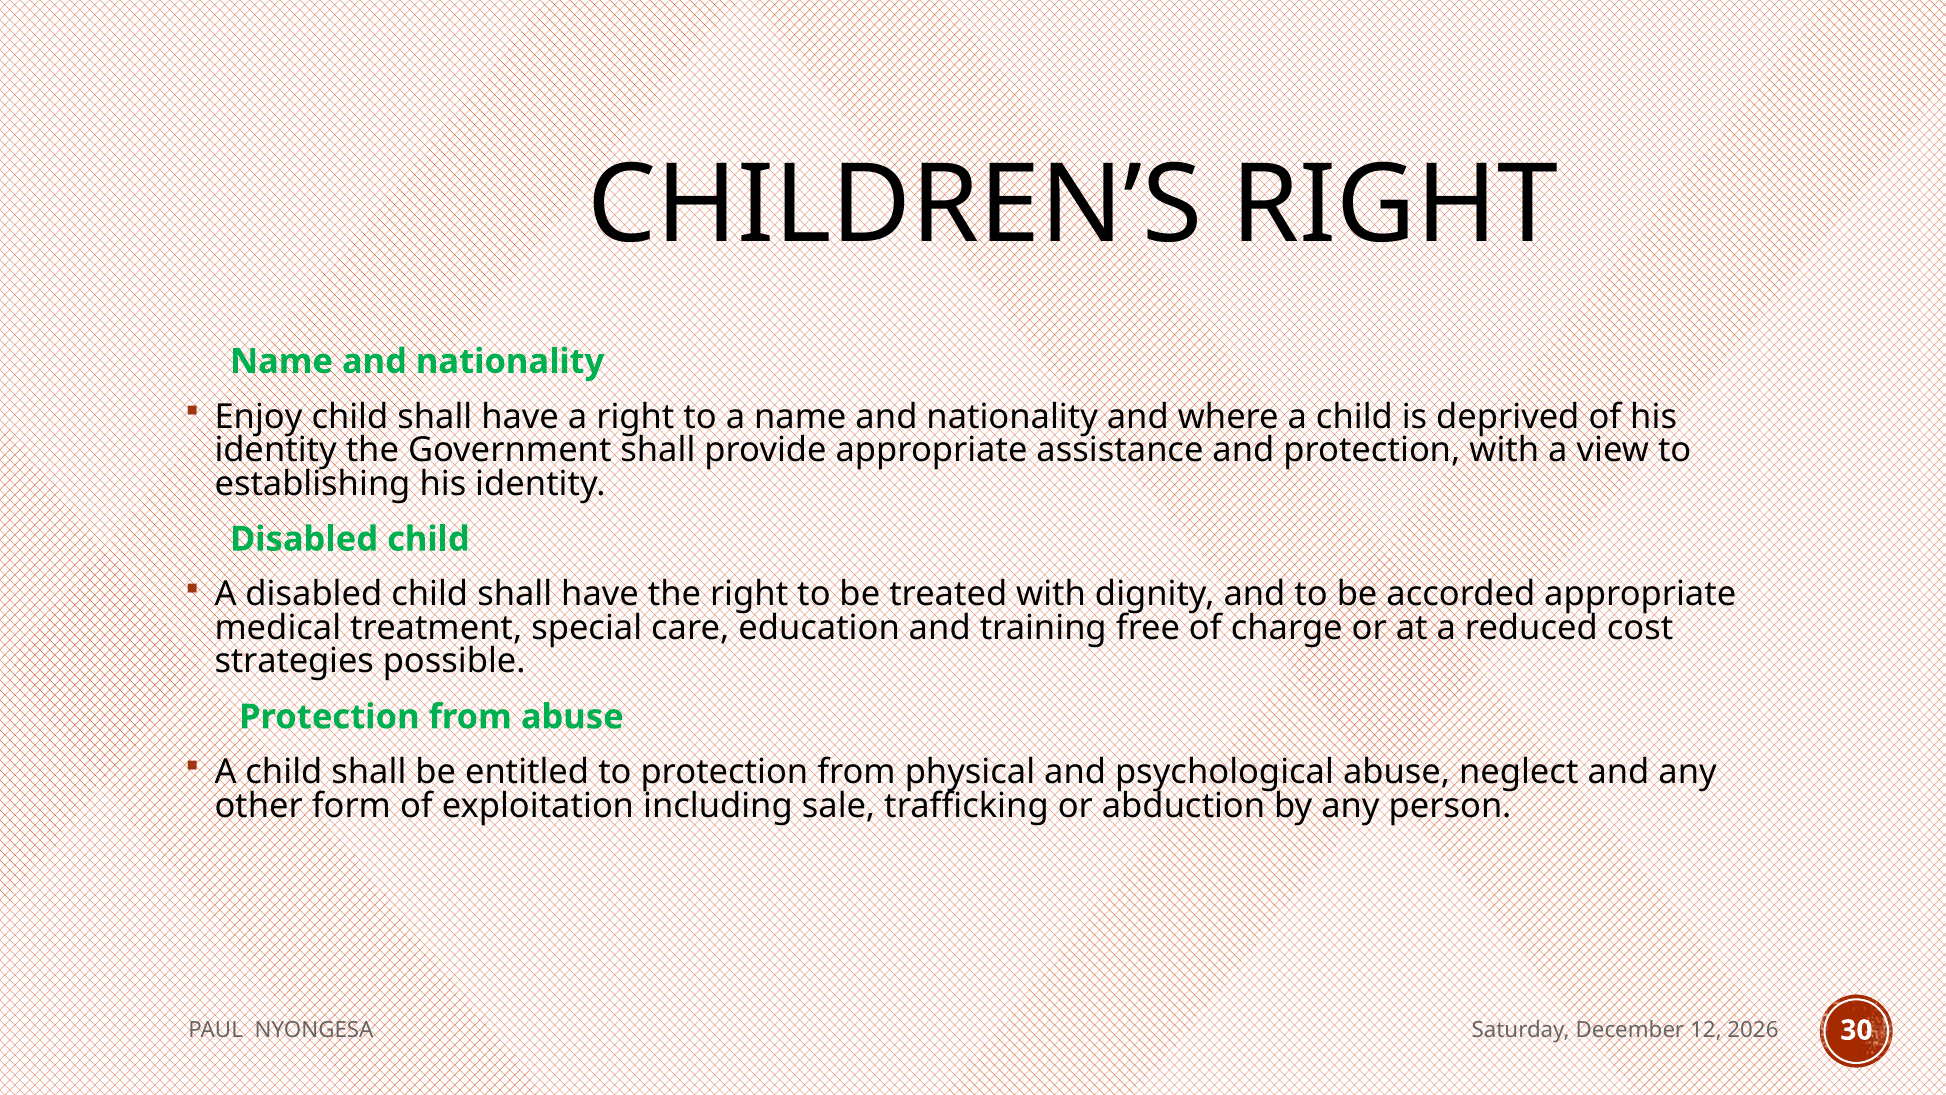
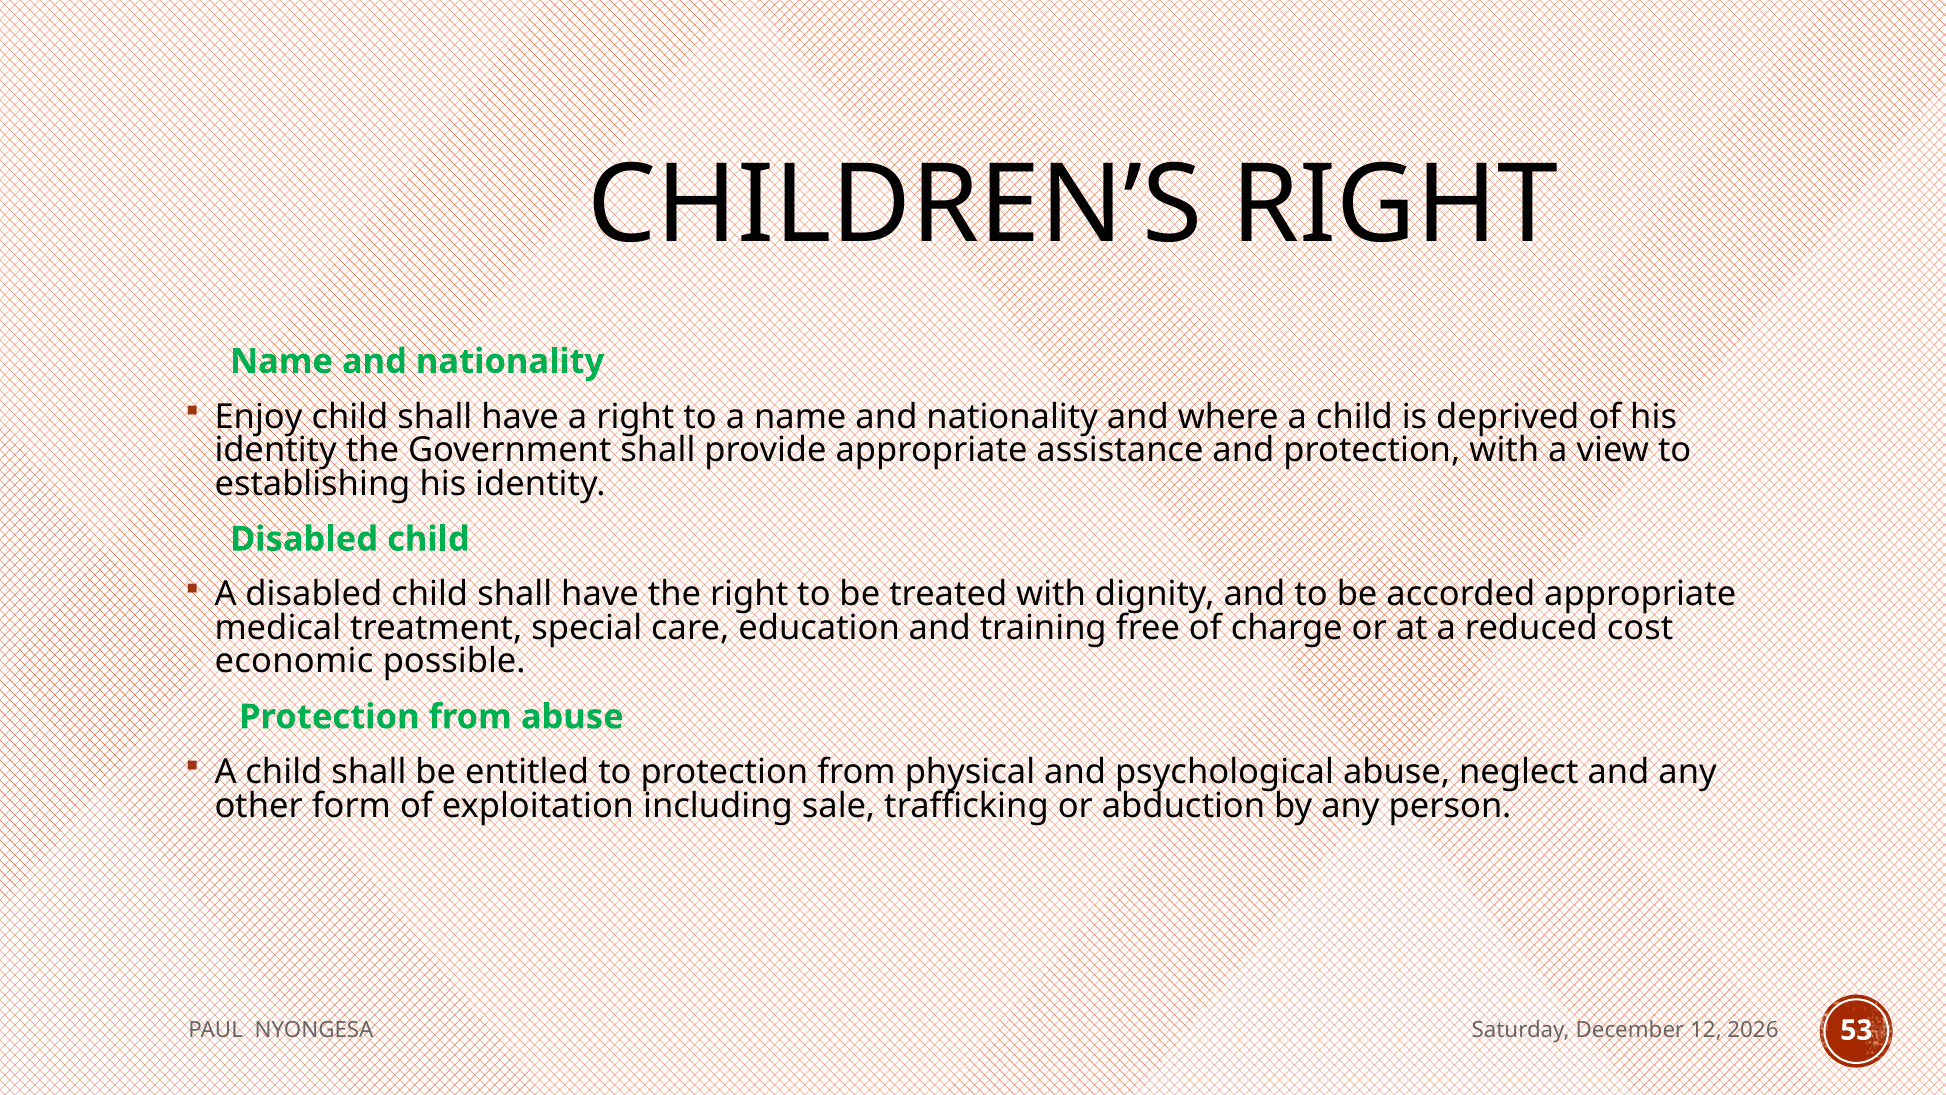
strategies: strategies -> economic (294, 661)
30: 30 -> 53 (1856, 1030)
